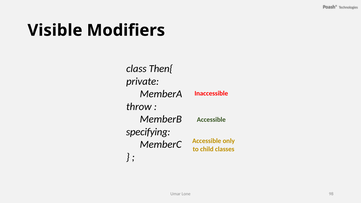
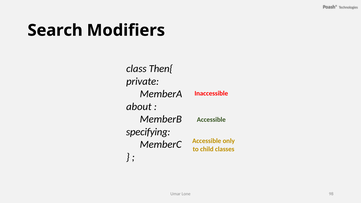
Visible: Visible -> Search (55, 30)
throw: throw -> about (139, 107)
